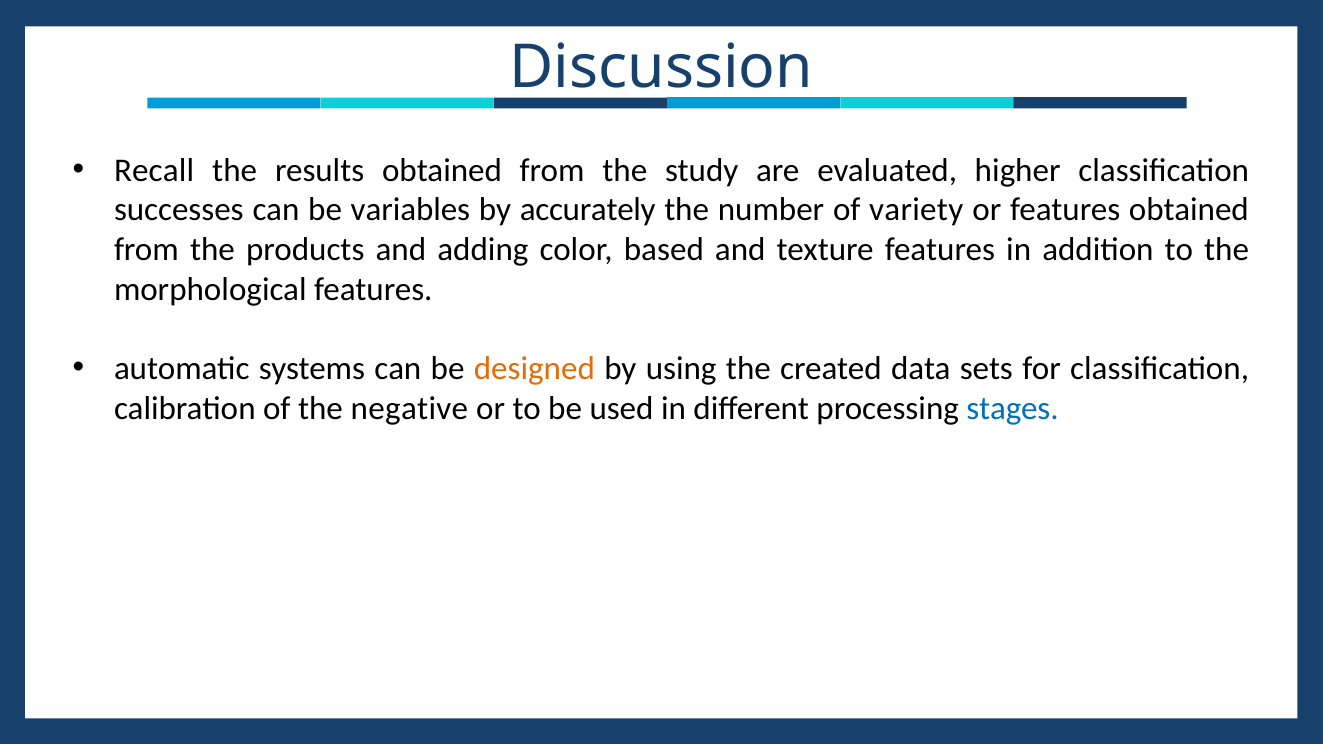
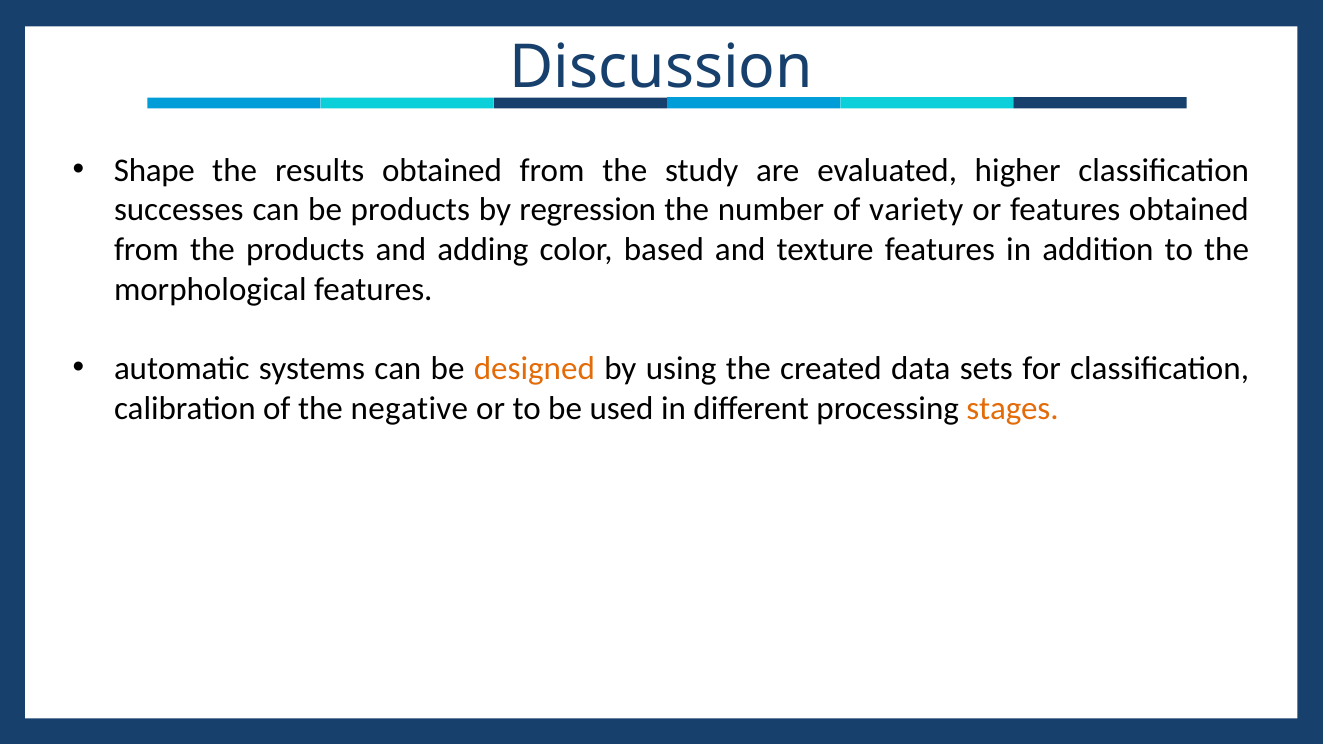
Recall: Recall -> Shape (154, 170)
be variables: variables -> products (410, 210)
accurately: accurately -> regression (588, 210)
stages colour: blue -> orange (1012, 408)
